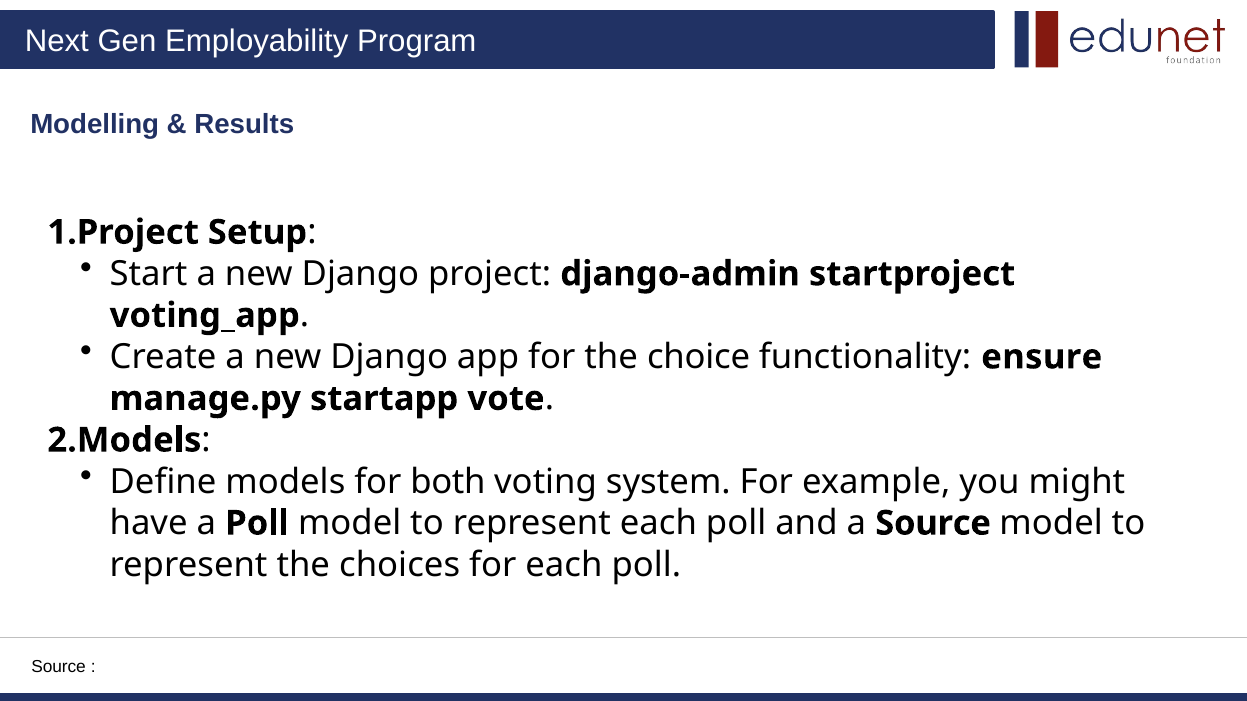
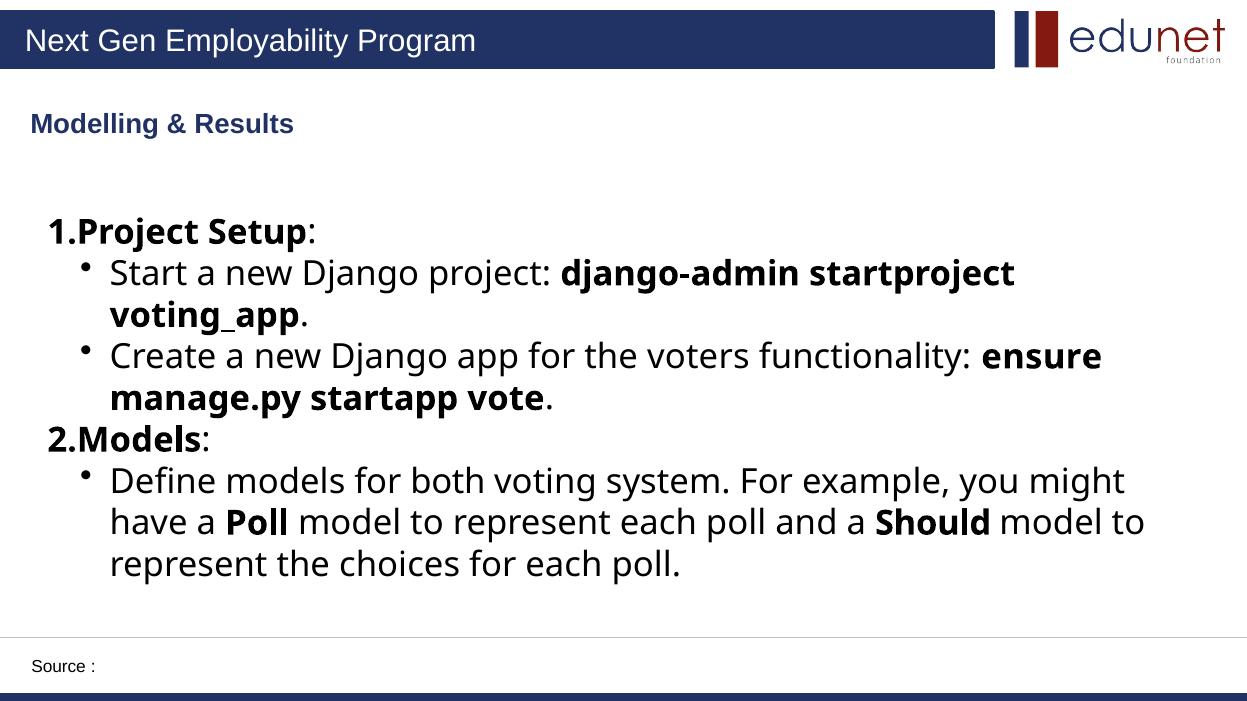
choice: choice -> voters (698, 357)
a Source: Source -> Should (933, 524)
